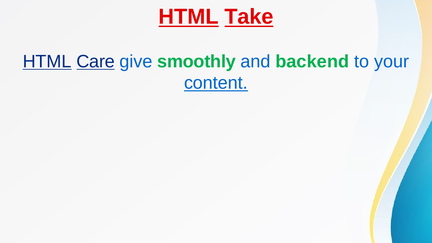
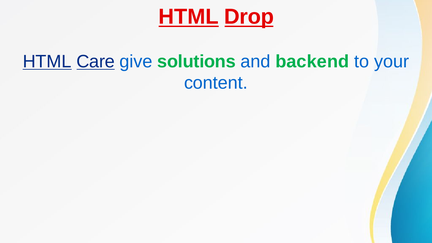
Take: Take -> Drop (249, 17)
smoothly: smoothly -> solutions (197, 61)
content underline: present -> none (216, 83)
